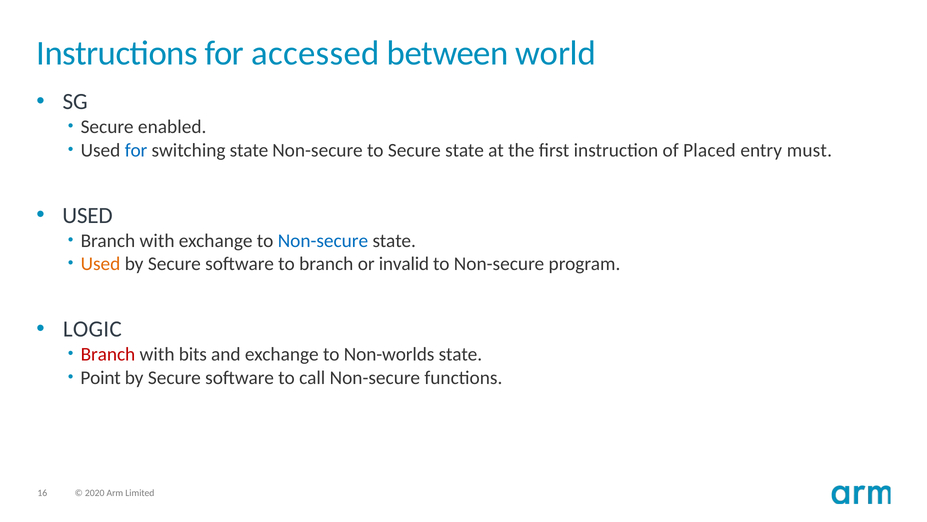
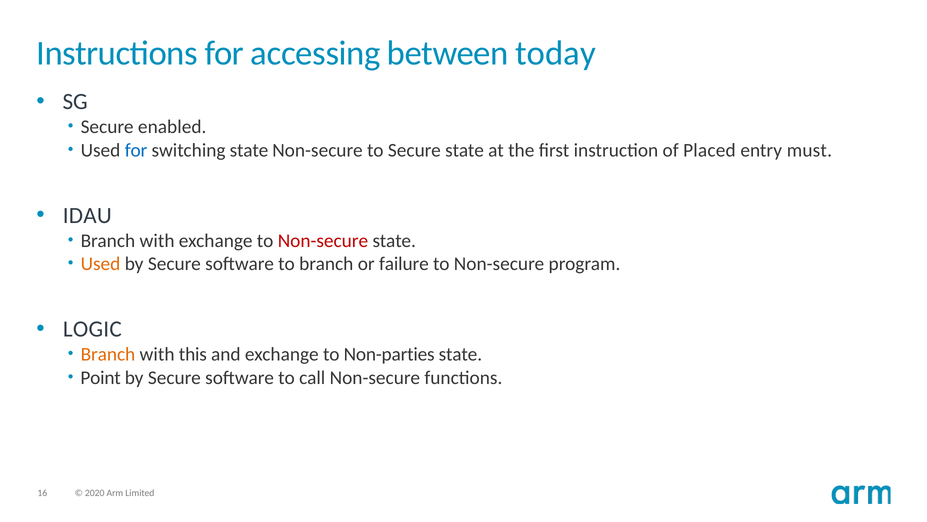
accessed: accessed -> accessing (316, 53)
world: world -> today (556, 53)
USED: USED -> IDAU (87, 215)
Non-secure colour: blue -> red (323, 240)
invalid: invalid -> failure (404, 264)
Branch colour: red -> orange (108, 354)
bits: bits -> this (193, 354)
Non-worlds: Non-worlds -> Non-parties (389, 354)
